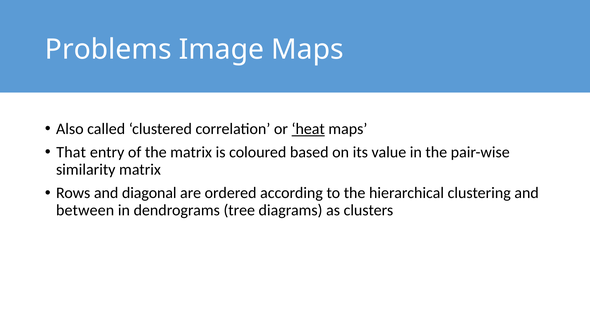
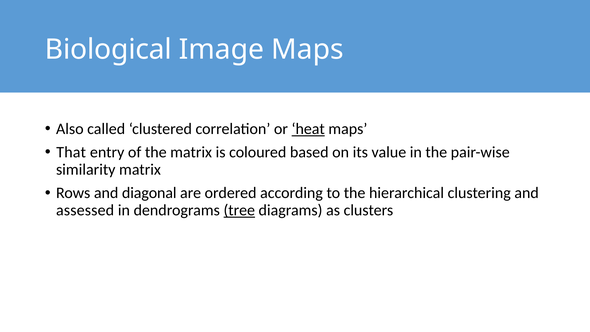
Problems: Problems -> Biological (108, 50)
between: between -> assessed (85, 210)
tree underline: none -> present (239, 210)
